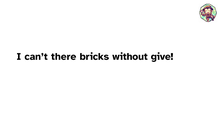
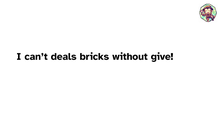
there: there -> deals (64, 57)
